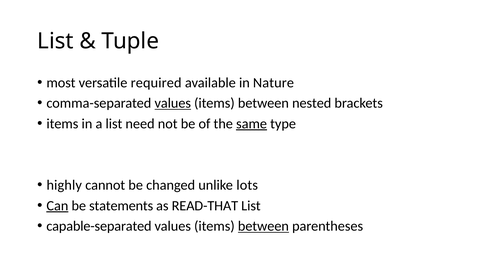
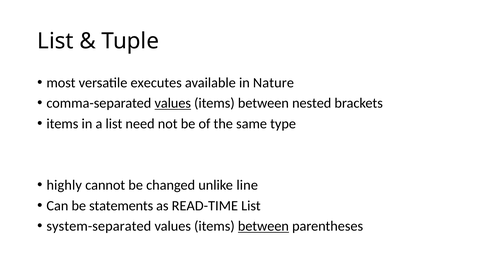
required: required -> executes (156, 83)
same underline: present -> none (252, 124)
lots: lots -> line (247, 185)
Can underline: present -> none (57, 206)
READ-THAT: READ-THAT -> READ-TIME (205, 206)
capable-separated: capable-separated -> system-separated (99, 226)
